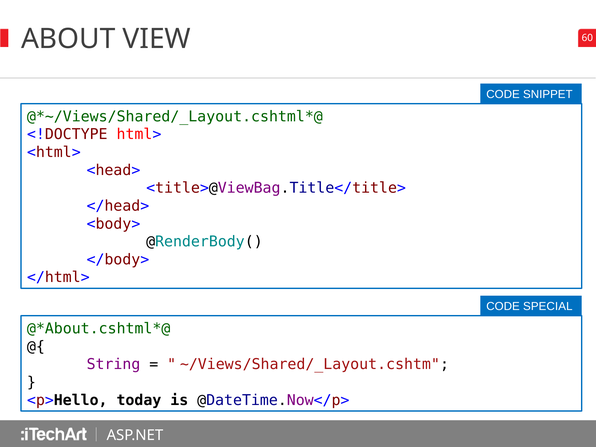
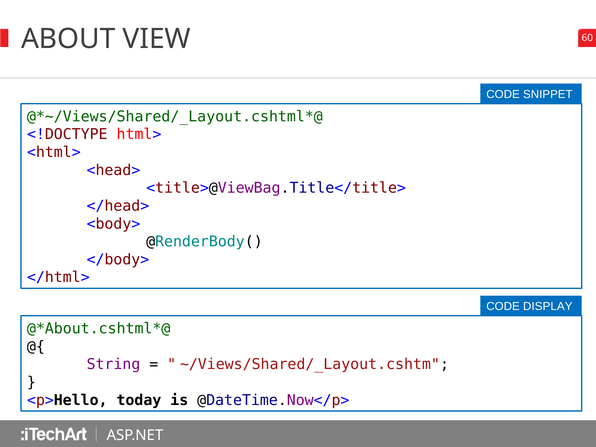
SPECIAL: SPECIAL -> DISPLAY (548, 306)
